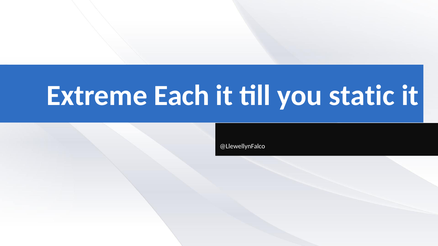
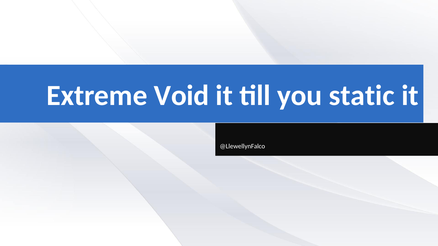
Each: Each -> Void (182, 96)
